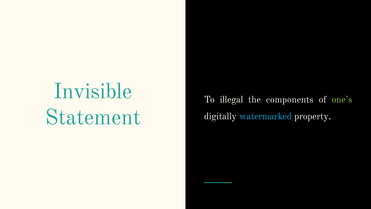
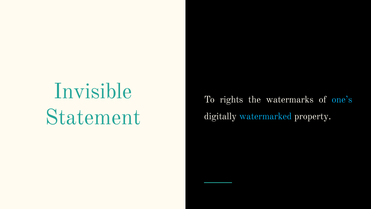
illegal: illegal -> rights (232, 99)
components: components -> watermarks (290, 99)
one’s colour: light green -> light blue (342, 99)
